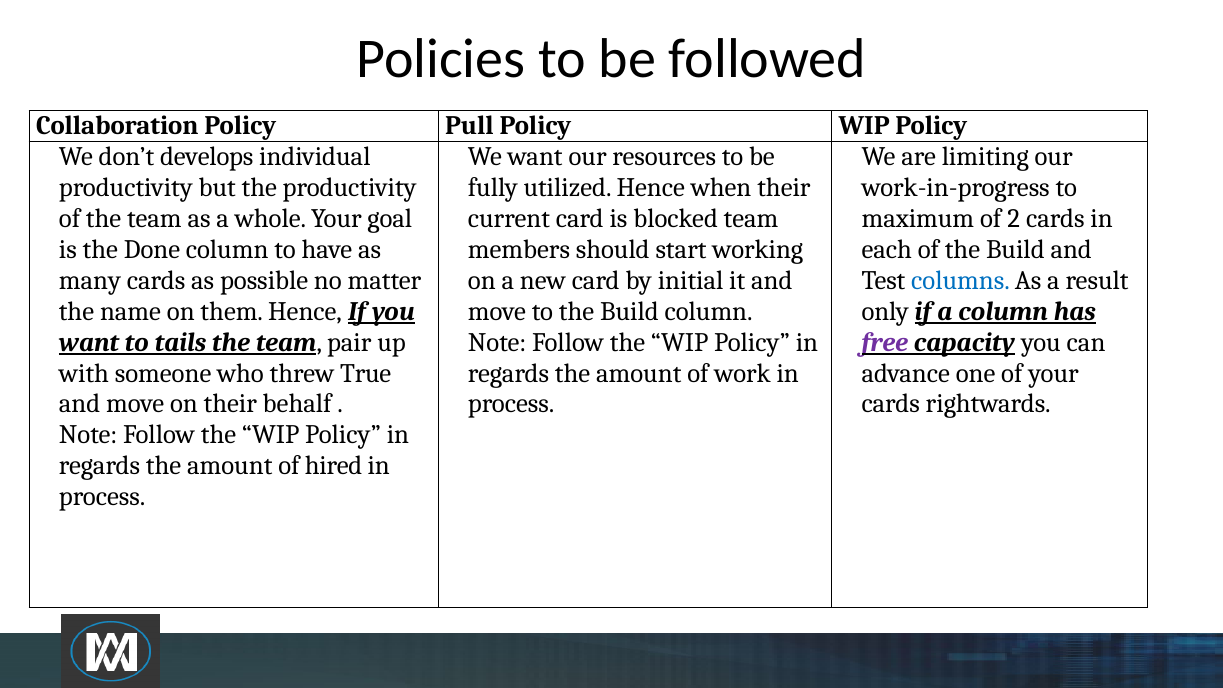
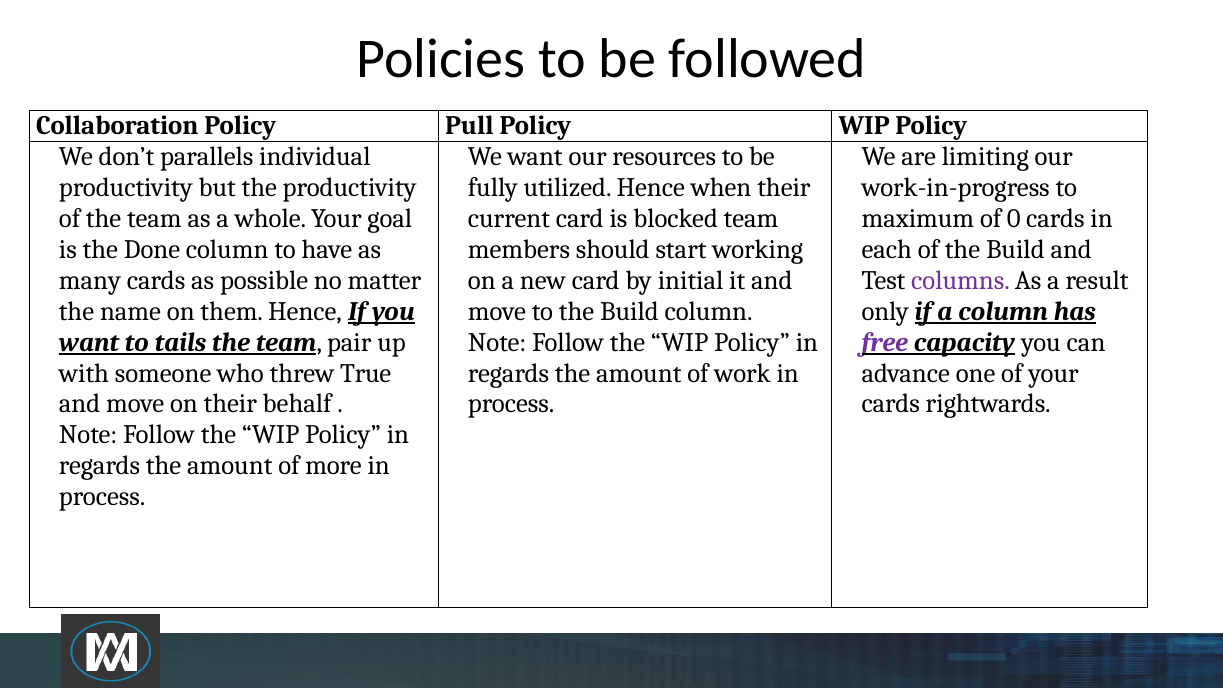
develops: develops -> parallels (207, 157)
2: 2 -> 0 (1014, 219)
columns colour: blue -> purple (961, 281)
hired: hired -> more (334, 466)
